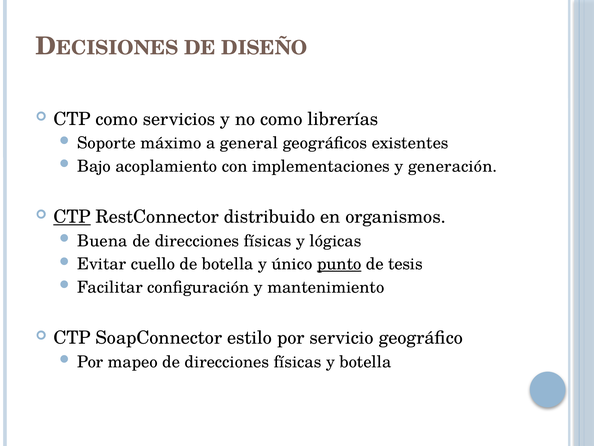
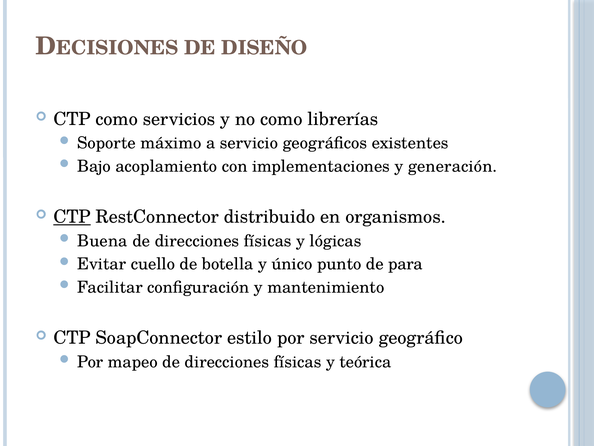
a general: general -> servicio (249, 143)
punto underline: present -> none (339, 264)
tesis: tesis -> para (405, 264)
y botella: botella -> teórica (365, 362)
